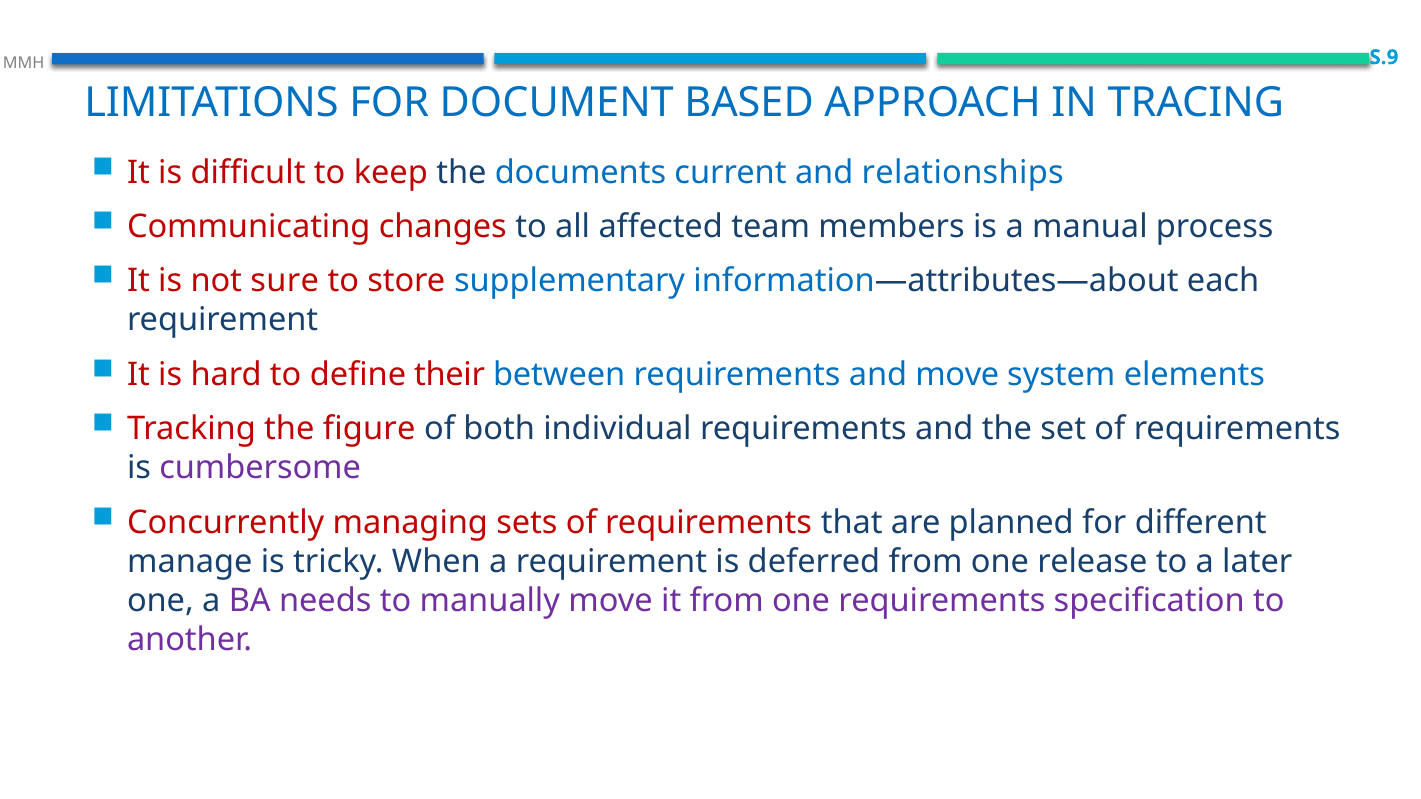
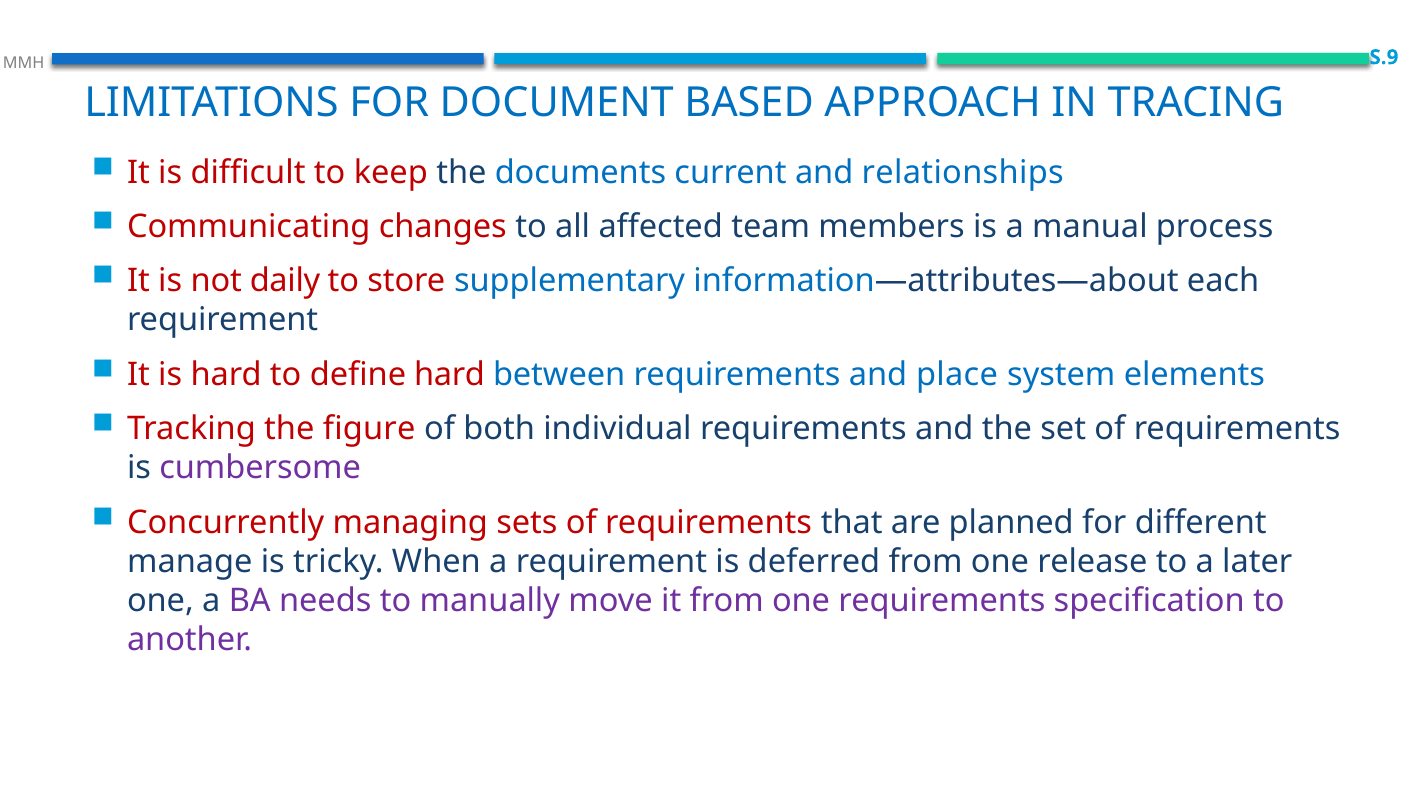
sure: sure -> daily (285, 281)
define their: their -> hard (450, 375)
and move: move -> place (957, 375)
